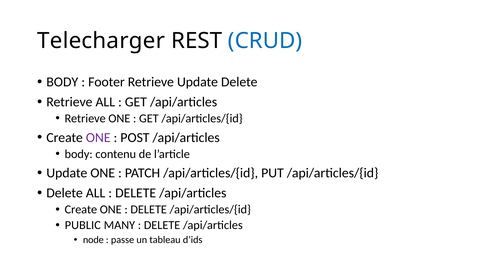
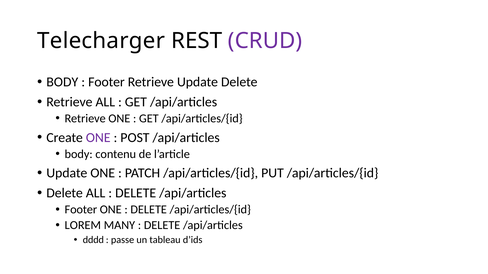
CRUD colour: blue -> purple (265, 41)
Create: Create -> Footer (81, 210)
PUBLIC: PUBLIC -> LOREM (83, 226)
node: node -> dddd (93, 240)
